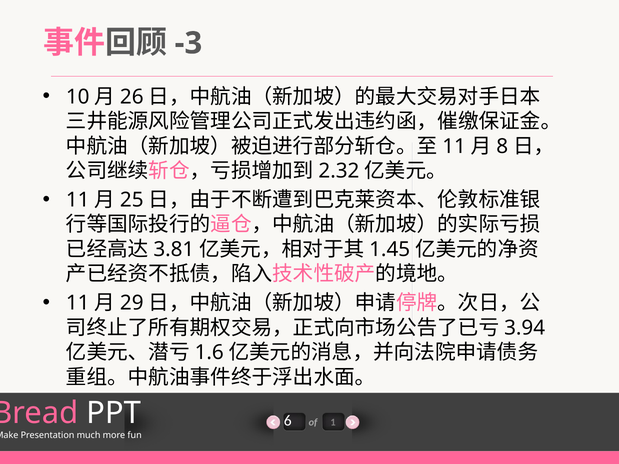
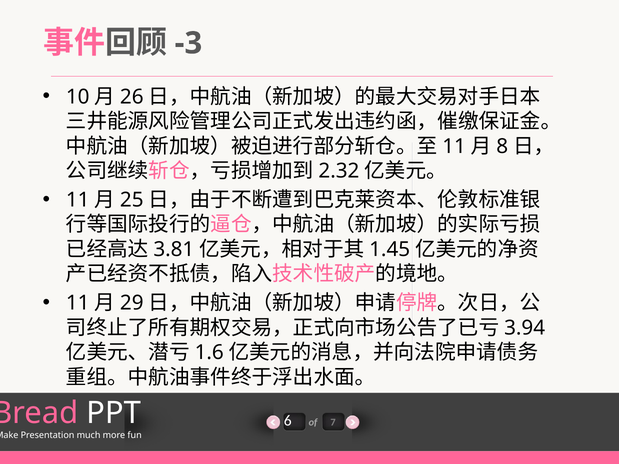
1: 1 -> 7 (333, 422)
